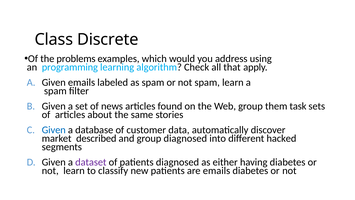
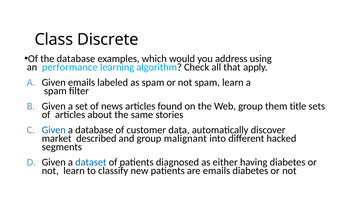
the problems: problems -> database (76, 59)
programming: programming -> performance (70, 67)
task: task -> title (298, 106)
group diagnosed: diagnosed -> malignant (185, 138)
dataset colour: purple -> blue (91, 162)
